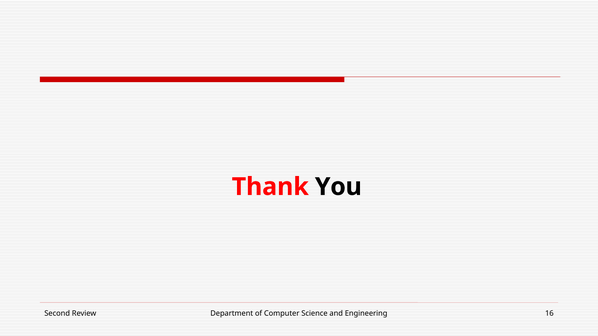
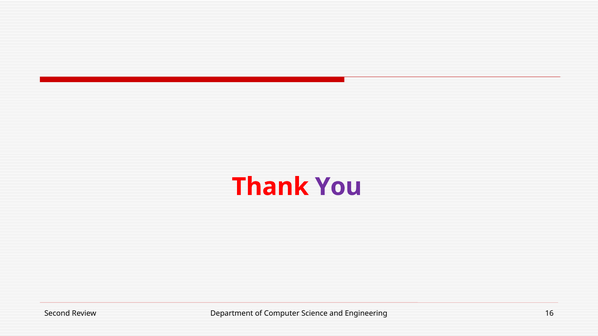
You colour: black -> purple (338, 187)
